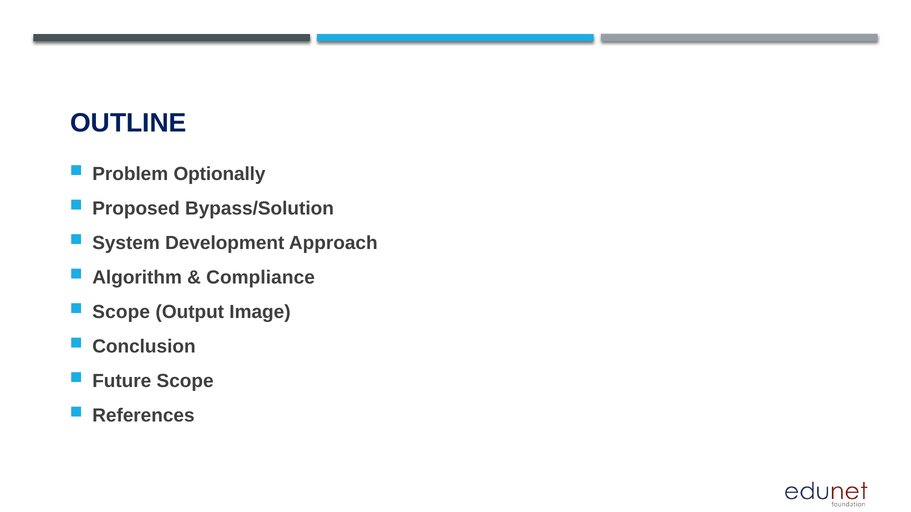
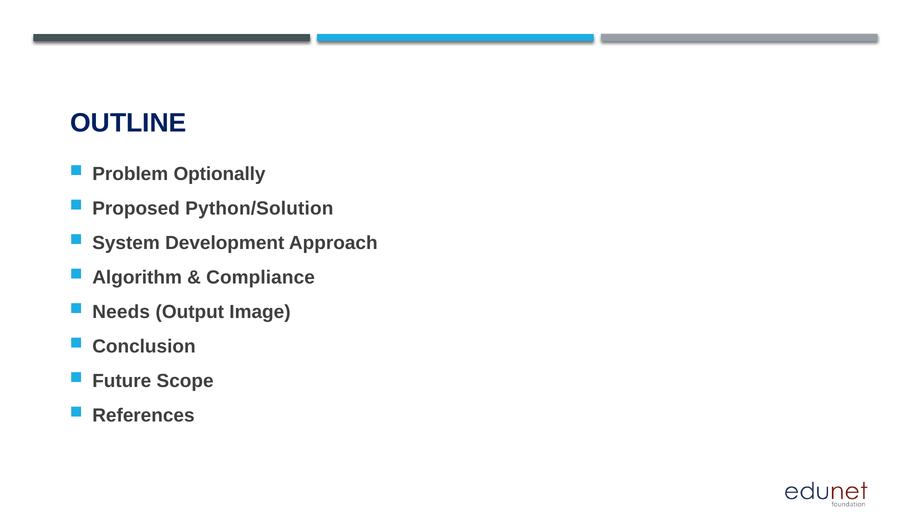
Bypass/Solution: Bypass/Solution -> Python/Solution (259, 208)
Scope: Scope -> Needs (121, 312)
